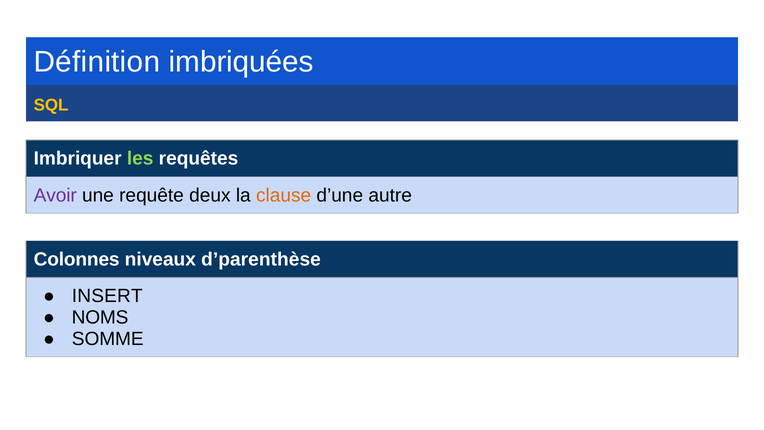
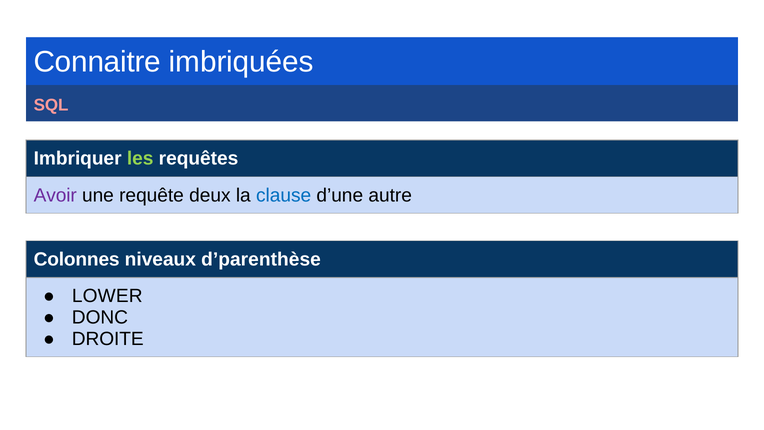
Définition: Définition -> Connaitre (97, 62)
SQL colour: yellow -> pink (51, 105)
clause colour: orange -> blue (284, 195)
INSERT: INSERT -> LOWER (107, 296)
NOMS: NOMS -> DONC (100, 317)
SOMME: SOMME -> DROITE (108, 339)
